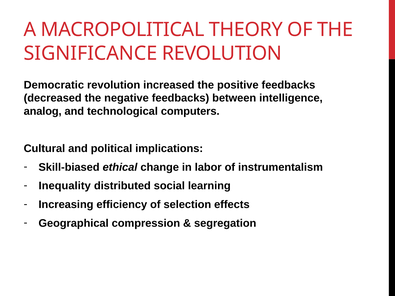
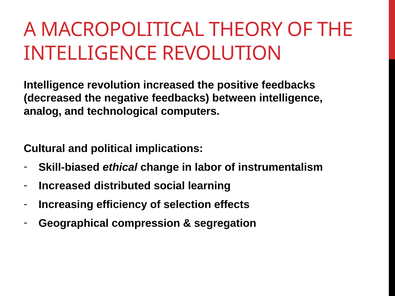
SIGNIFICANCE: SIGNIFICANCE -> INTELLIGENCE (91, 53)
Democratic: Democratic -> Intelligence (54, 85)
Inequality: Inequality -> Increased (65, 186)
